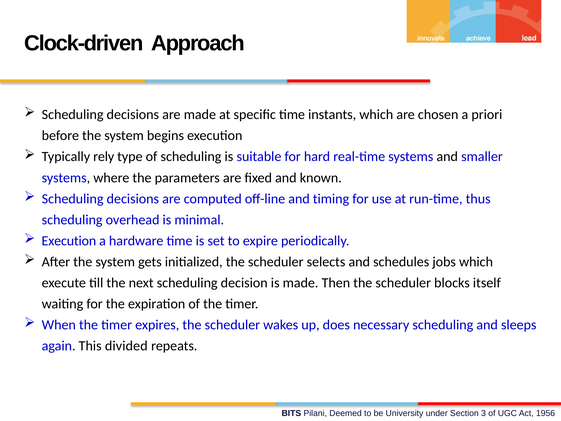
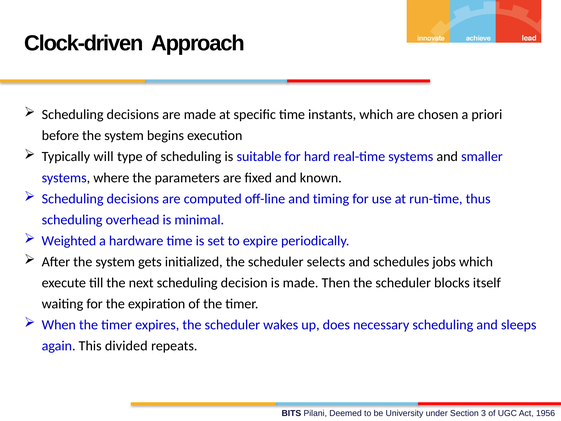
rely: rely -> will (104, 157)
Execution: Execution -> Weighted (69, 241)
